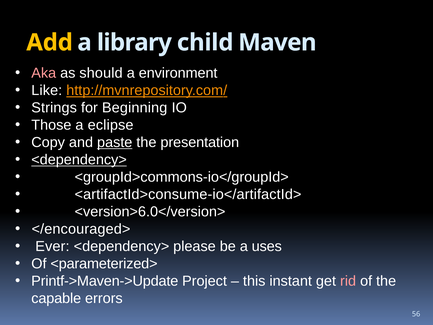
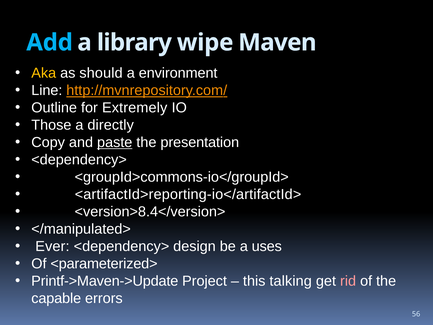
Add colour: yellow -> light blue (50, 42)
child: child -> wipe (205, 42)
Aka colour: pink -> yellow (44, 73)
Like: Like -> Line (47, 90)
Strings: Strings -> Outline (54, 108)
Beginning: Beginning -> Extremely (135, 108)
eclipse: eclipse -> directly (111, 125)
<dependency> underline: present -> none (79, 160)
<artifactId>consume-io</artifactId>: <artifactId>consume-io</artifactId> -> <artifactId>reporting-io</artifactId> (188, 194)
<version>6.0</version>: <version>6.0</version> -> <version>8.4</version> (150, 212)
</encouraged>: </encouraged> -> </manipulated> (81, 229)
please: please -> design (195, 246)
instant: instant -> talking (291, 281)
